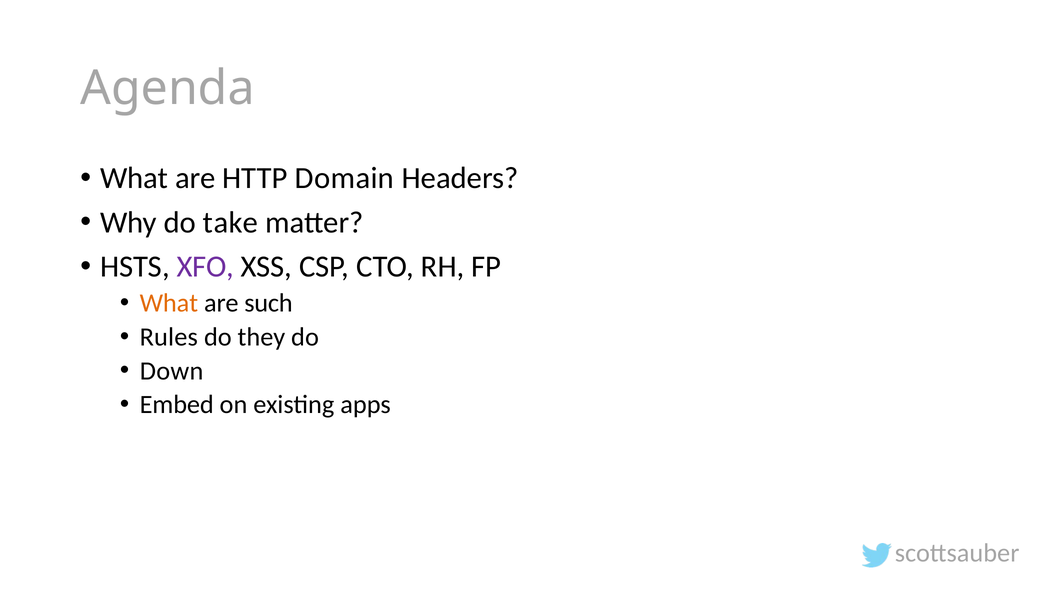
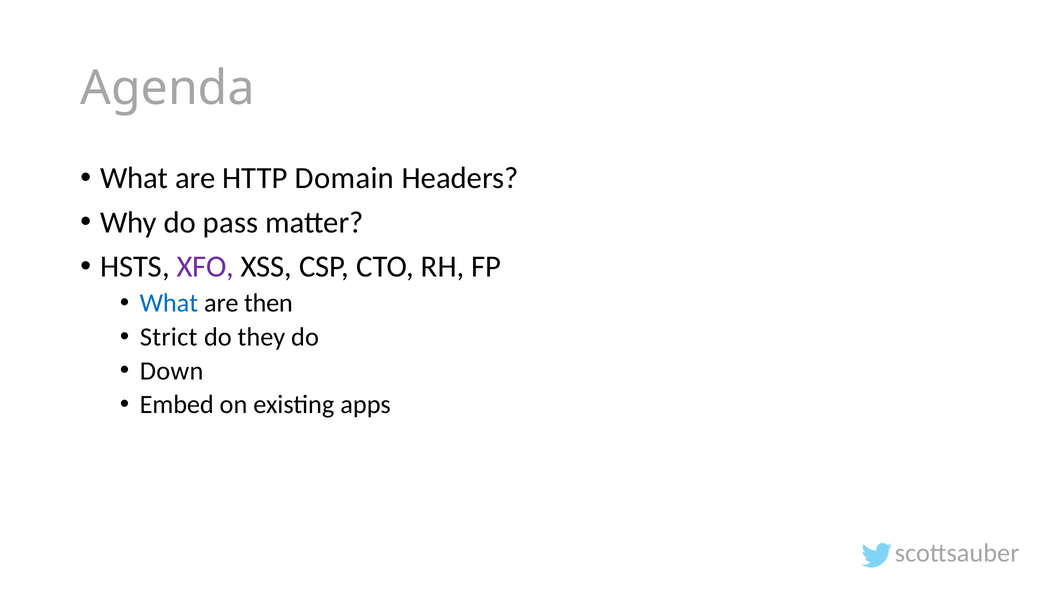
take: take -> pass (231, 222)
What colour: orange -> blue (169, 303)
such: such -> then (268, 303)
Rules: Rules -> Strict (169, 337)
